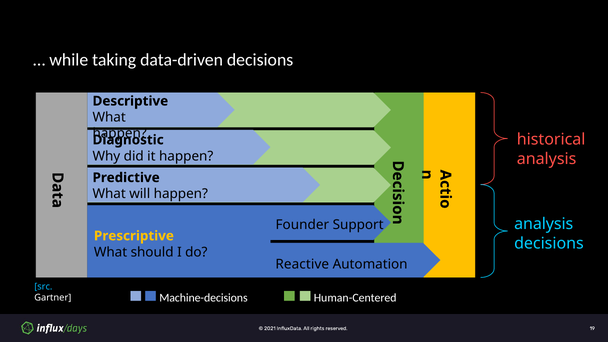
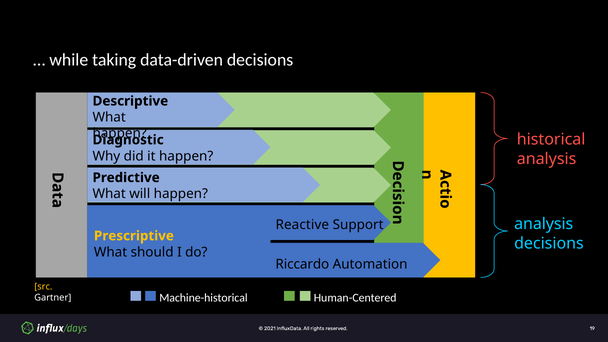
Founder: Founder -> Reactive (302, 225)
Reactive: Reactive -> Riccardo (302, 264)
src colour: light blue -> yellow (43, 287)
Machine-decisions: Machine-decisions -> Machine-historical (203, 298)
